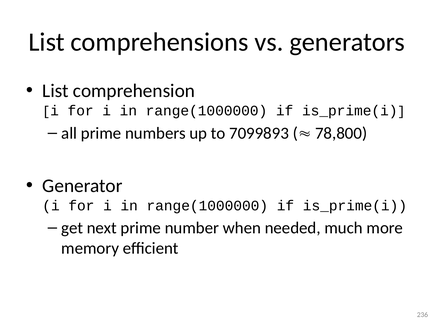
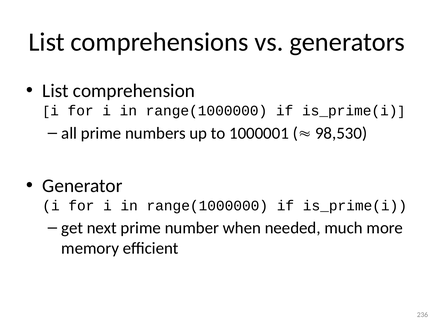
7099893: 7099893 -> 1000001 (259, 133)
78,800: 78,800 -> 98,530 (341, 133)
